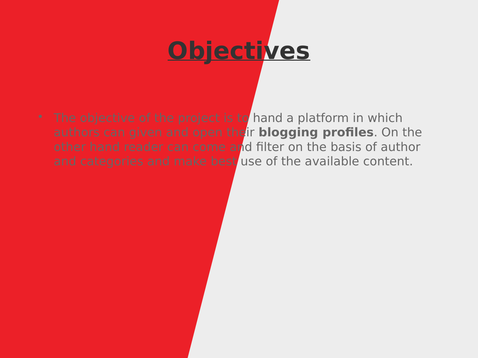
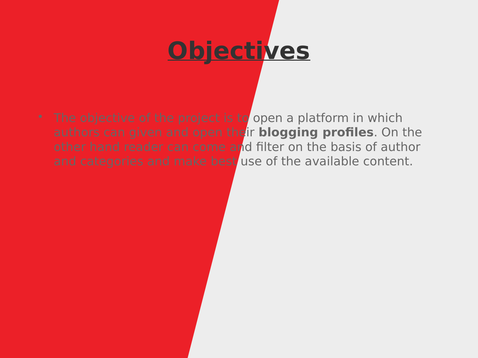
to hand: hand -> open (268, 118)
